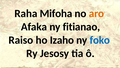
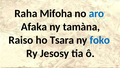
aro colour: orange -> blue (96, 13)
fitianao: fitianao -> tamàna (81, 27)
Izaho: Izaho -> Tsara (62, 40)
